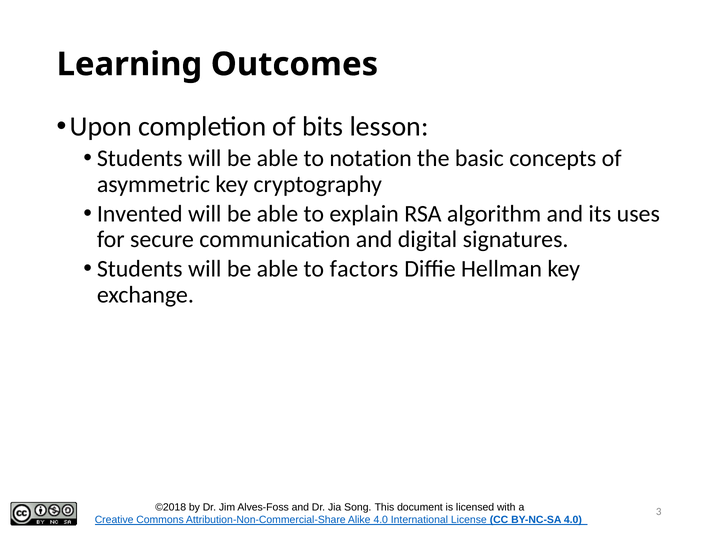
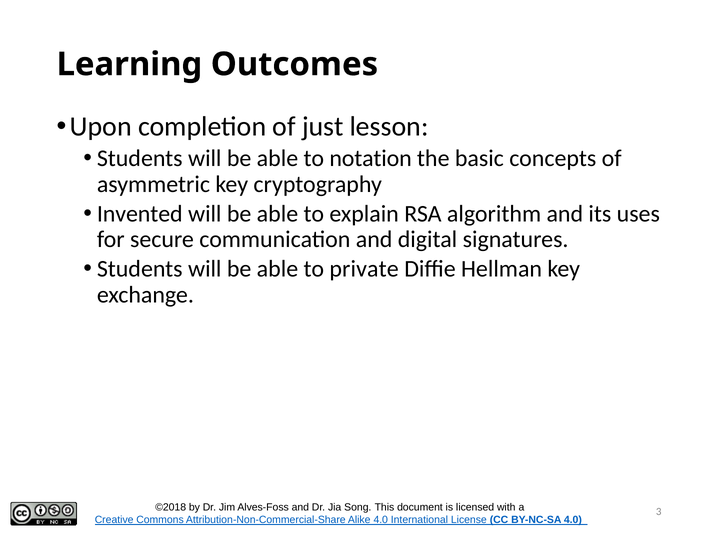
bits: bits -> just (323, 127)
factors: factors -> private (364, 269)
